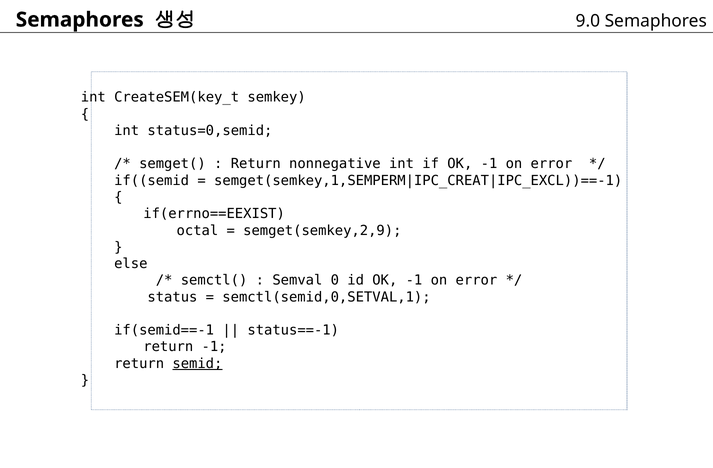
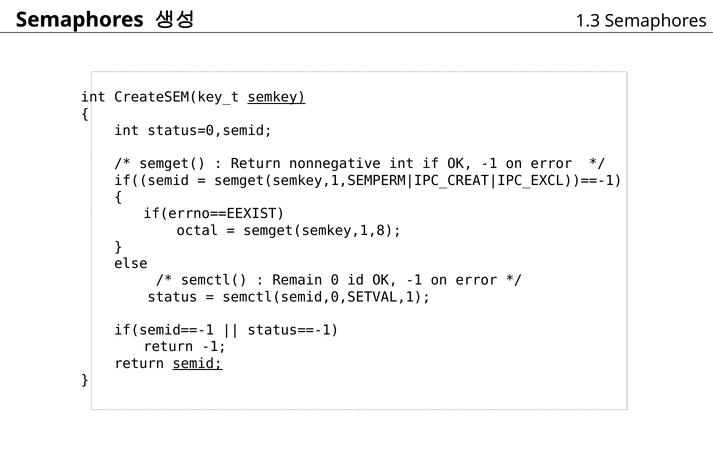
9.0: 9.0 -> 1.3 (588, 21)
semkey underline: none -> present (277, 97)
semget(semkey,2,9: semget(semkey,2,9 -> semget(semkey,1,8 (322, 231)
Semval: Semval -> Remain (297, 281)
